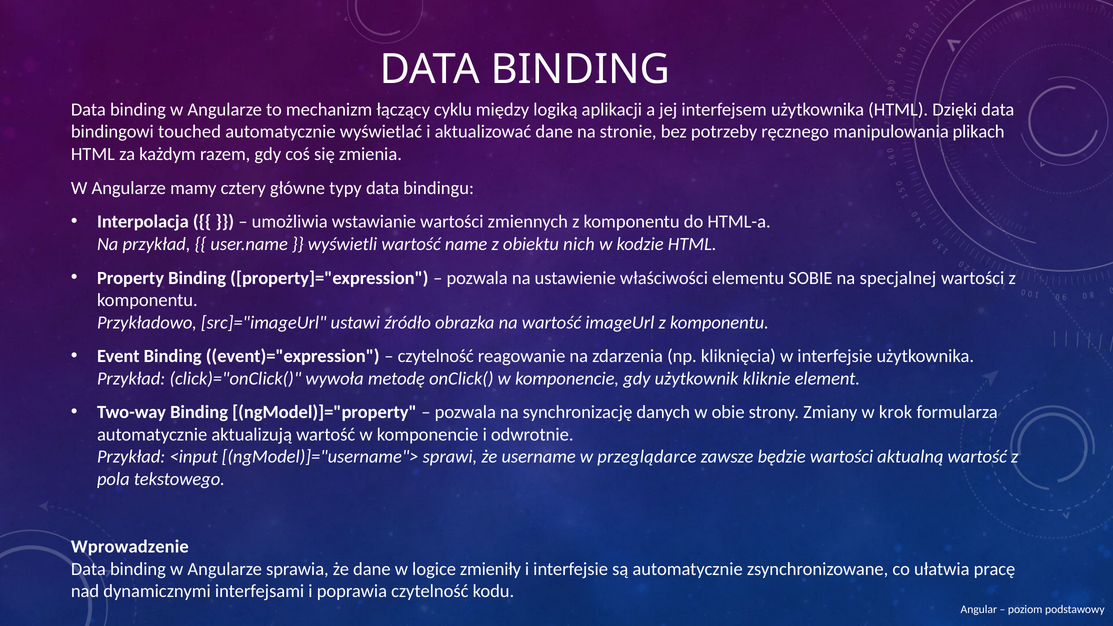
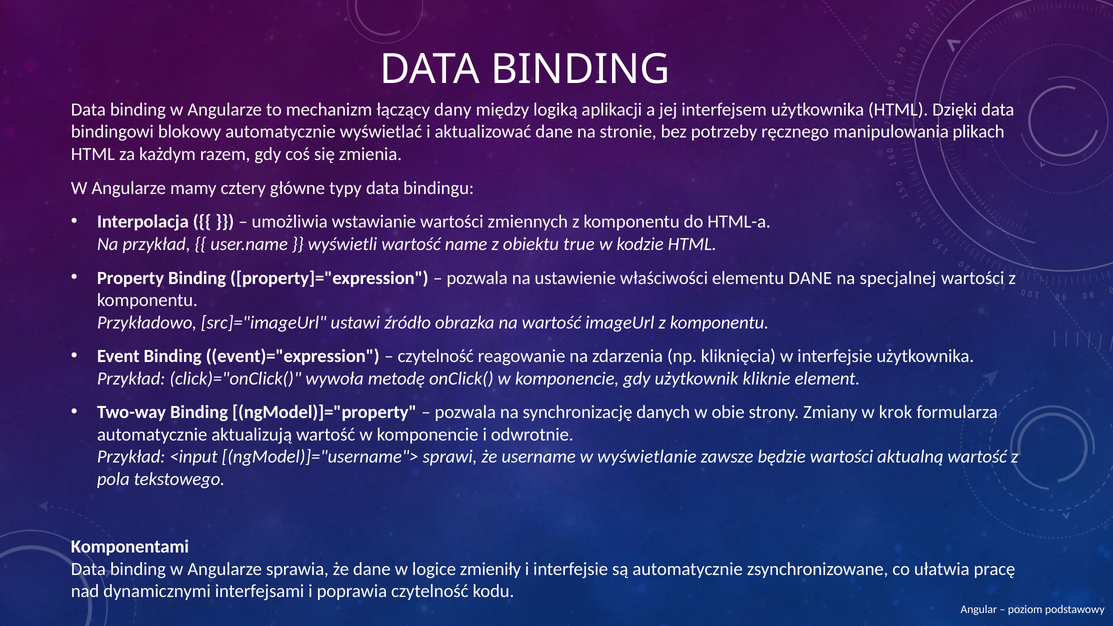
cyklu: cyklu -> dany (453, 110)
touched: touched -> blokowy (190, 132)
nich: nich -> true (579, 244)
elementu SOBIE: SOBIE -> DANE (810, 278)
przeglądarce: przeglądarce -> wyświetlanie (647, 457)
Wprowadzenie: Wprowadzenie -> Komponentami (130, 547)
